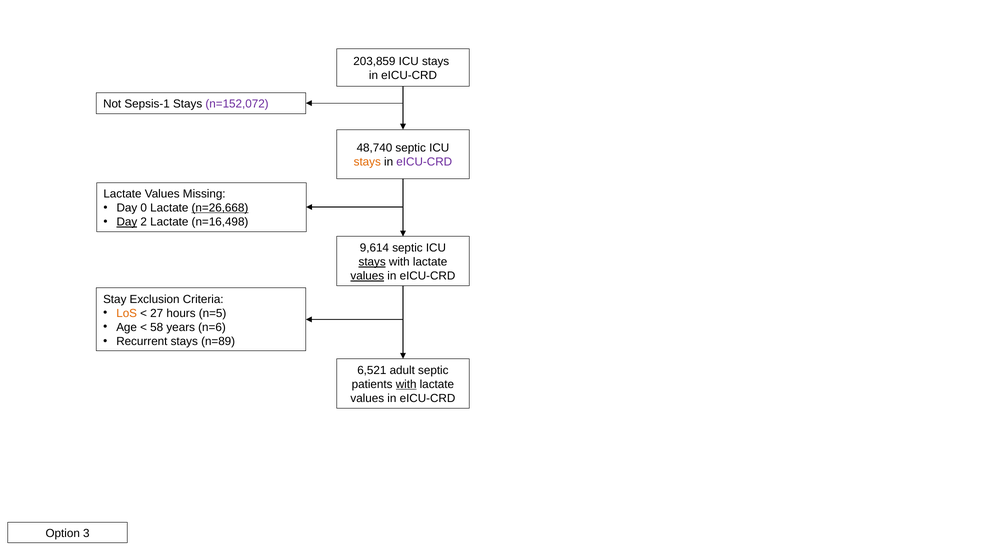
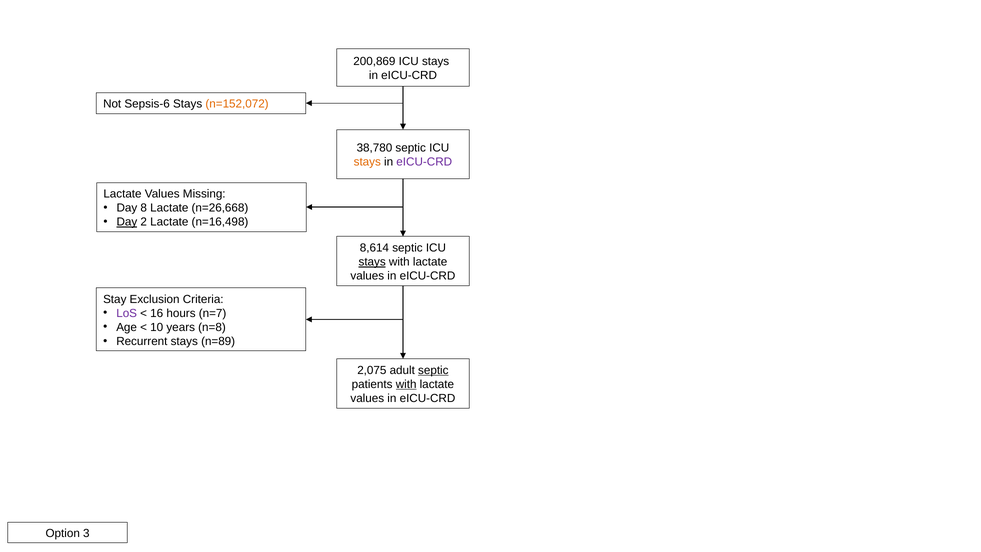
203,859: 203,859 -> 200,869 (374, 61)
Sepsis-1: Sepsis-1 -> Sepsis-6 (147, 104)
n=152,072 colour: purple -> orange (237, 104)
48,740: 48,740 -> 38,780 (374, 148)
0: 0 -> 8 (144, 208)
n=26,668 underline: present -> none (220, 208)
9,614: 9,614 -> 8,614 (374, 248)
values underline: present -> none (367, 276)
LoS colour: orange -> purple (127, 313)
27: 27 -> 16 (157, 313)
n=5: n=5 -> n=7 (213, 313)
58: 58 -> 10 (157, 327)
n=6: n=6 -> n=8 (212, 327)
6,521: 6,521 -> 2,075 (372, 370)
septic underline: none -> present (433, 370)
